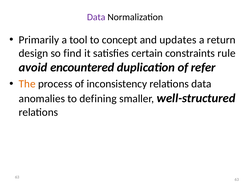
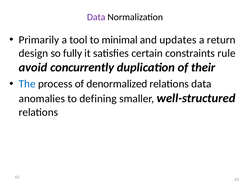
concept: concept -> minimal (120, 40)
find: find -> fully (73, 53)
encountered: encountered -> concurrently (82, 68)
refer: refer -> their (203, 68)
The colour: orange -> blue (27, 84)
inconsistency: inconsistency -> denormalized (117, 84)
